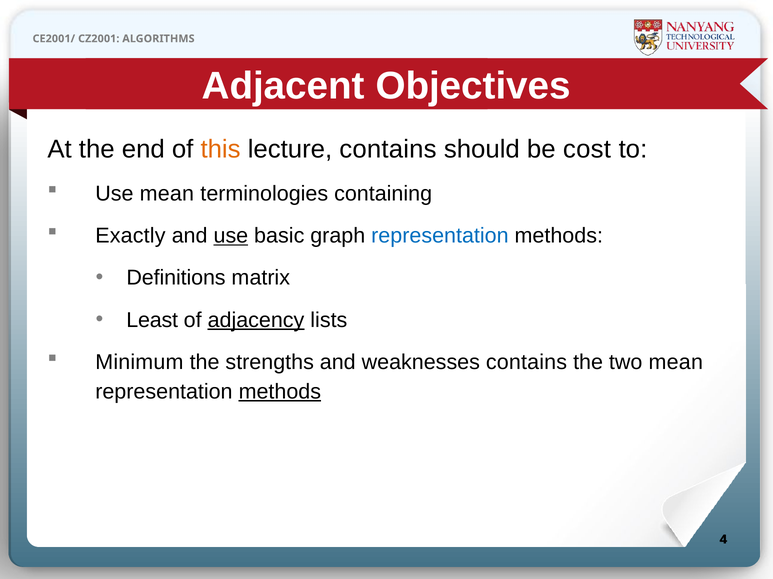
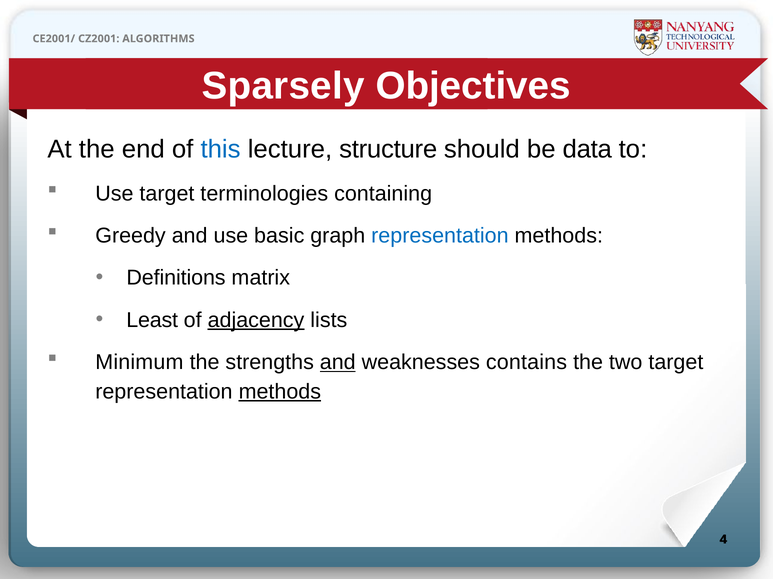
Adjacent: Adjacent -> Sparsely (283, 86)
this colour: orange -> blue (221, 149)
lecture contains: contains -> structure (388, 149)
cost: cost -> data (587, 149)
Use mean: mean -> target (167, 194)
Exactly: Exactly -> Greedy (131, 236)
use underline: present -> none (231, 236)
and underline: none -> present (338, 363)
two mean: mean -> target (676, 363)
